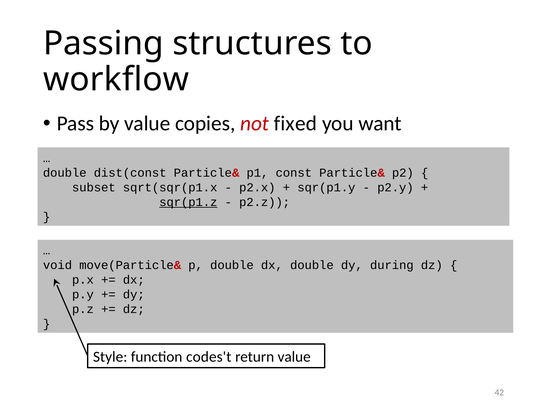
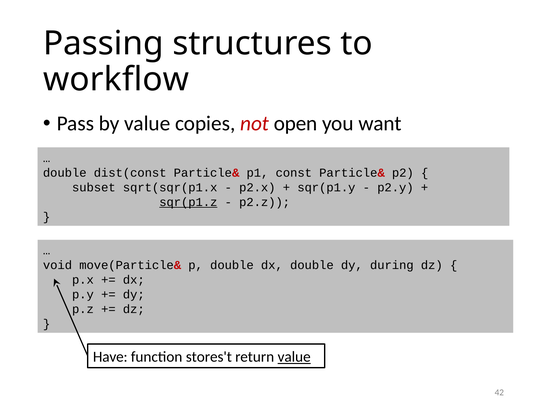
fixed: fixed -> open (296, 123)
Style: Style -> Have (110, 356)
codes't: codes't -> stores't (209, 356)
value underline: none -> present (294, 356)
